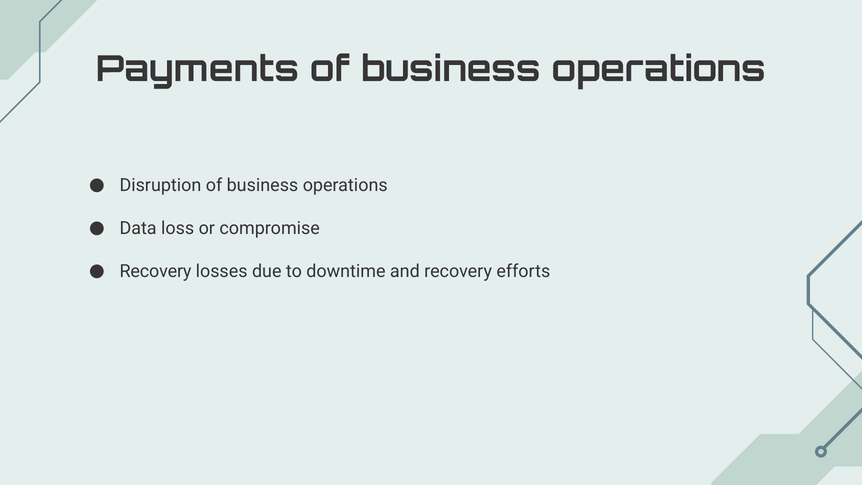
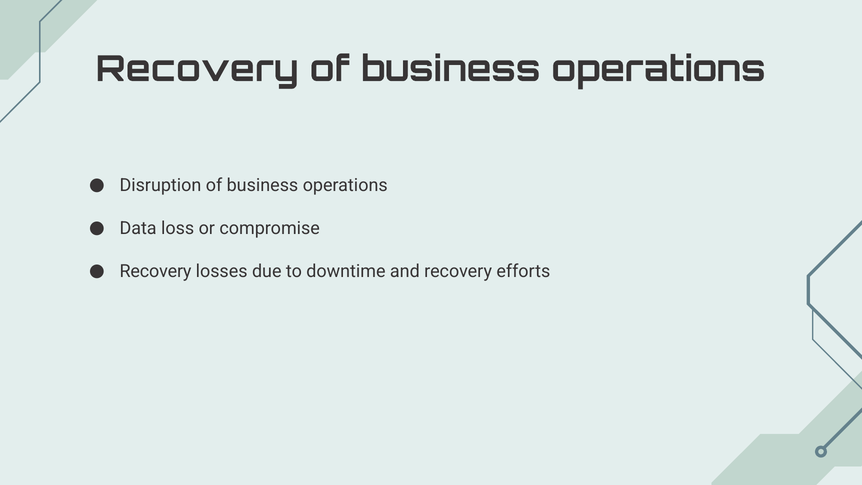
Payments: Payments -> Recovery (197, 69)
